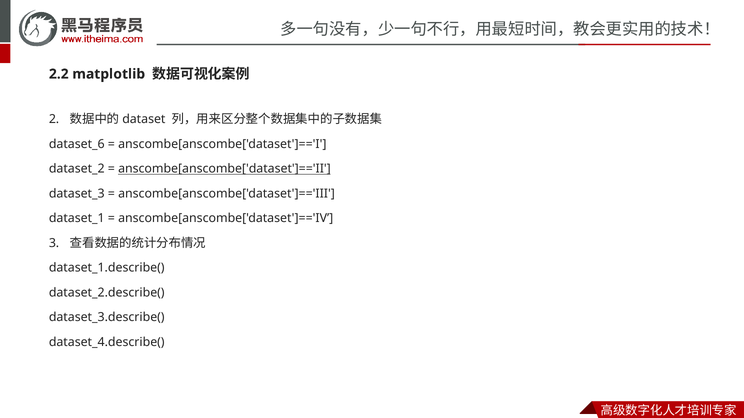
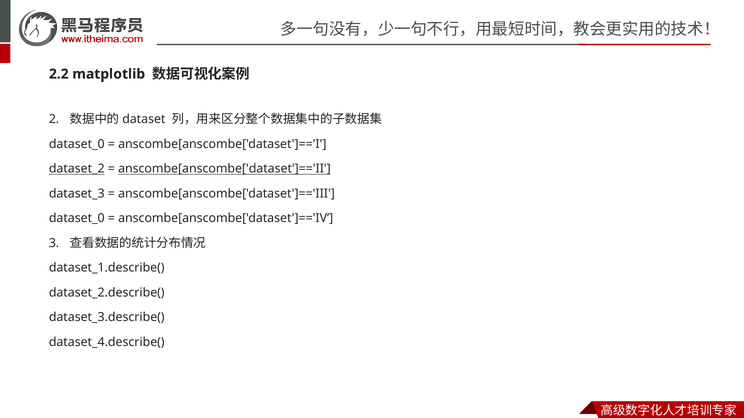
dataset_6: dataset_6 -> dataset_0 (77, 144)
dataset_2 underline: none -> present (77, 169)
dataset_1: dataset_1 -> dataset_0 (77, 219)
